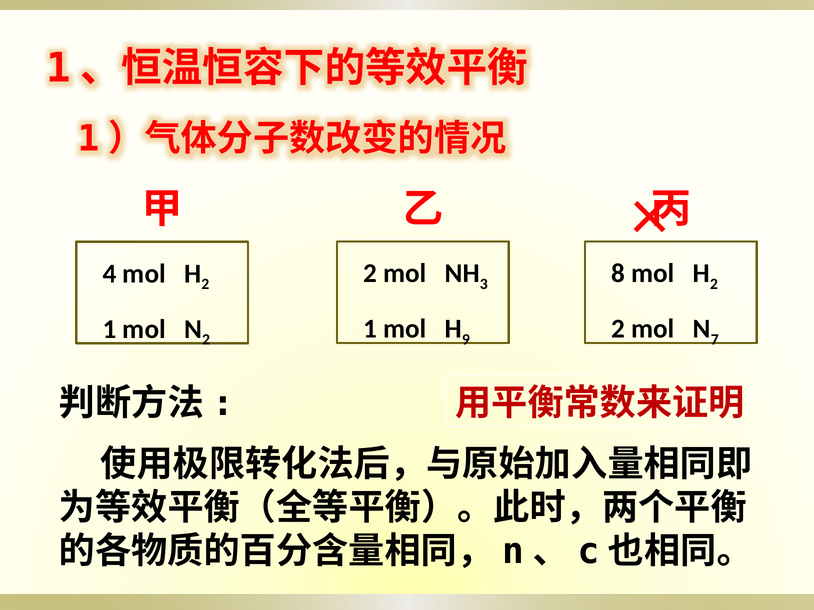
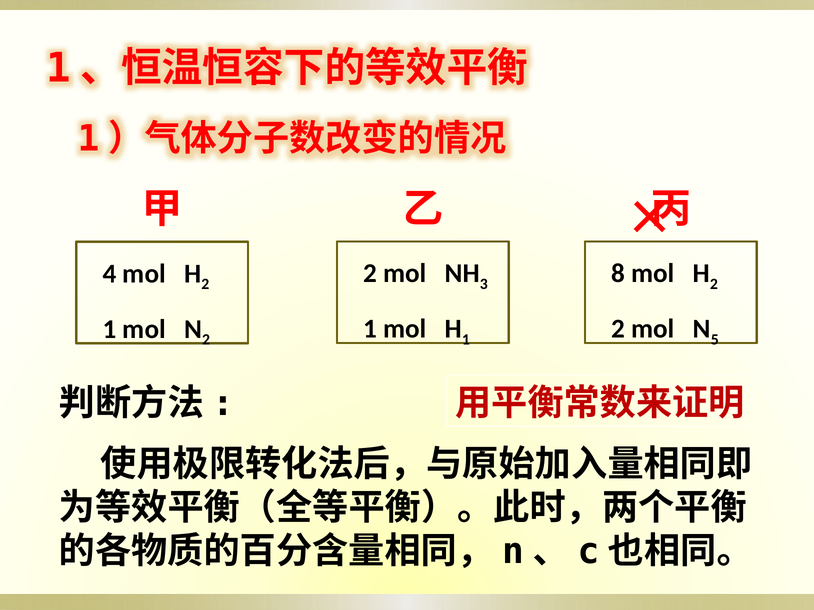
9: 9 -> 1 (466, 340)
7: 7 -> 5 (715, 340)
